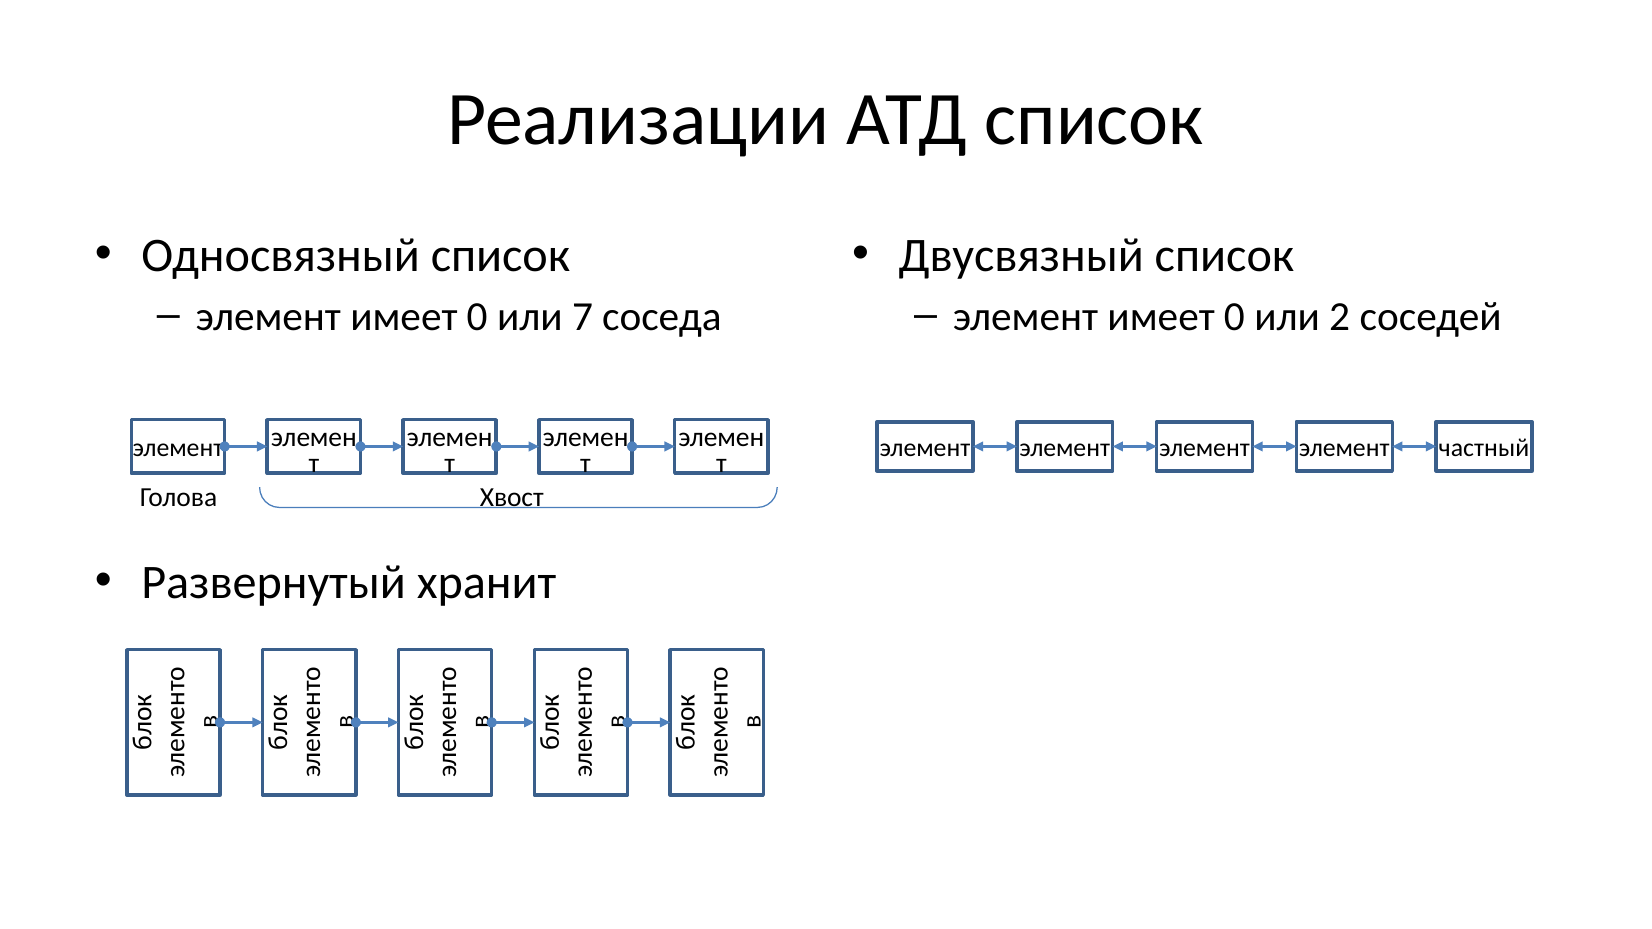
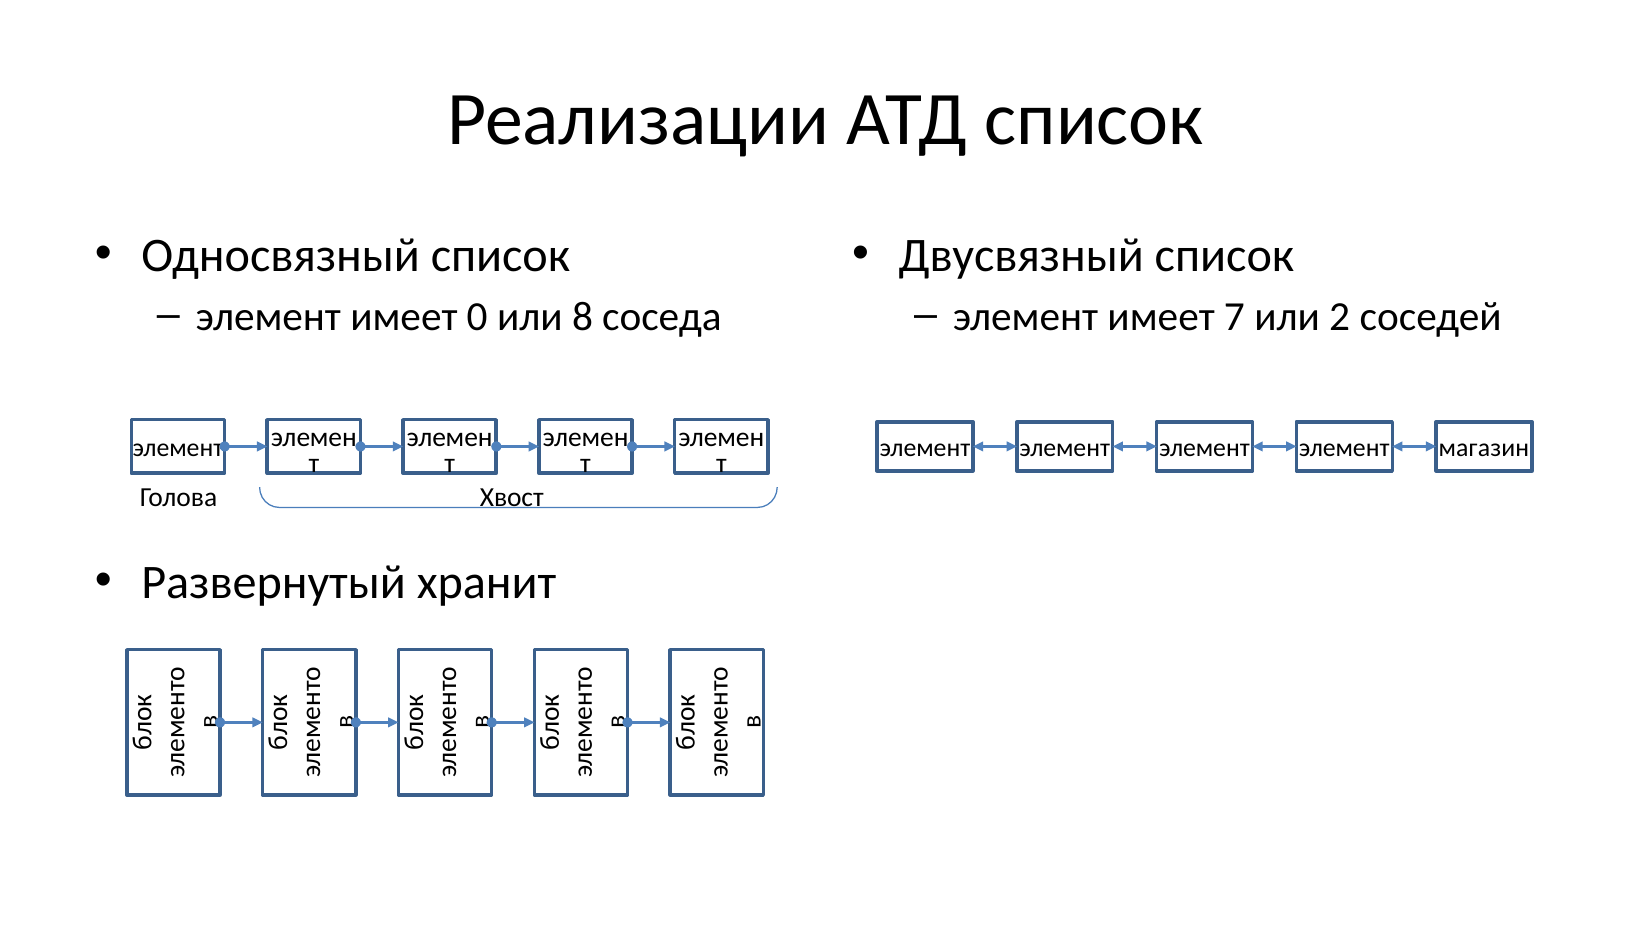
7: 7 -> 8 (583, 317)
0: 0 -> 7 (1234, 317)
частный: частный -> магазин (1484, 448)
